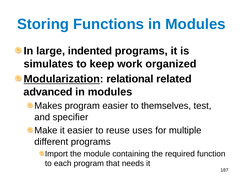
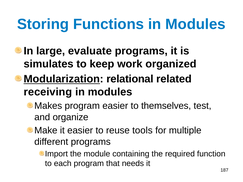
indented: indented -> evaluate (90, 51)
advanced: advanced -> receiving (48, 92)
specifier: specifier -> organize (71, 117)
uses: uses -> tools (142, 131)
